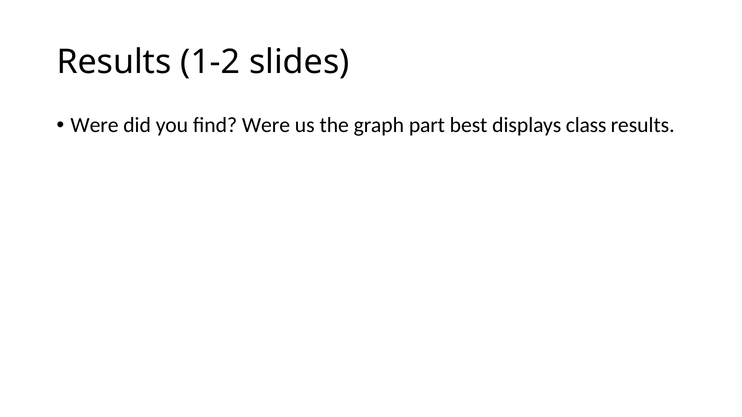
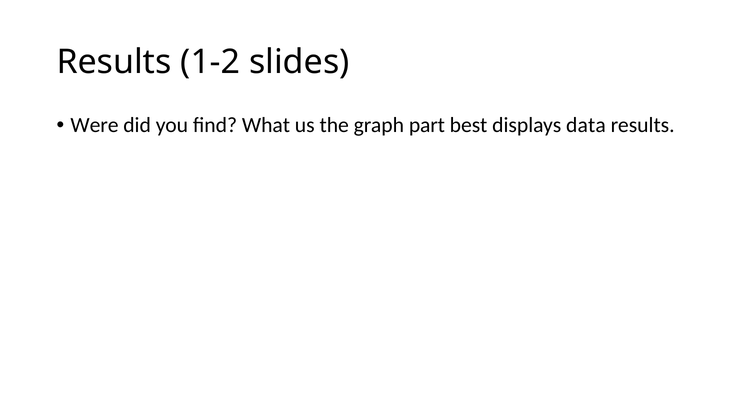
find Were: Were -> What (266, 125)
class: class -> data (586, 125)
